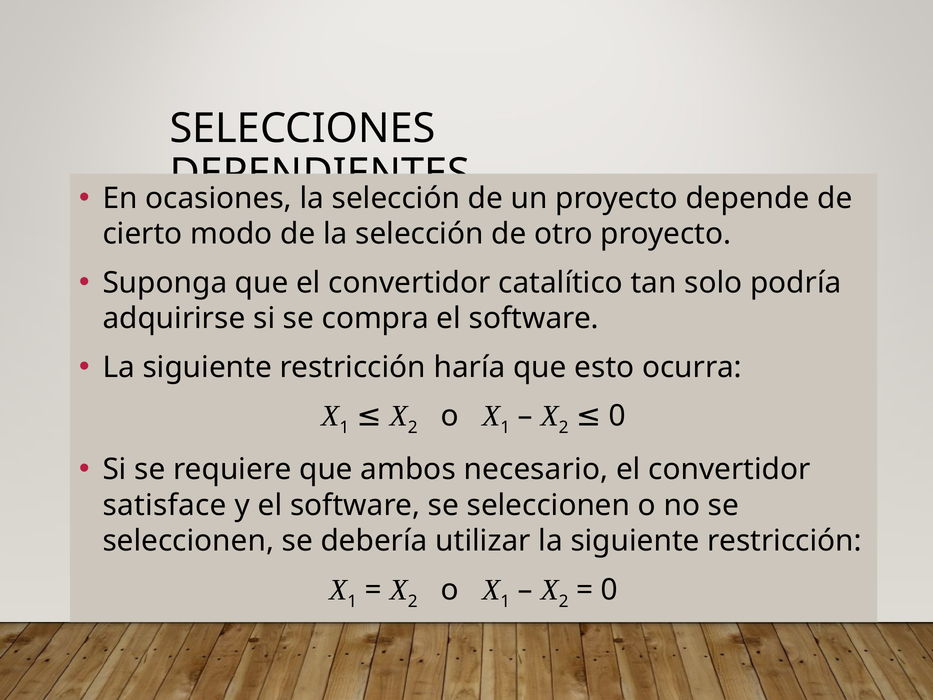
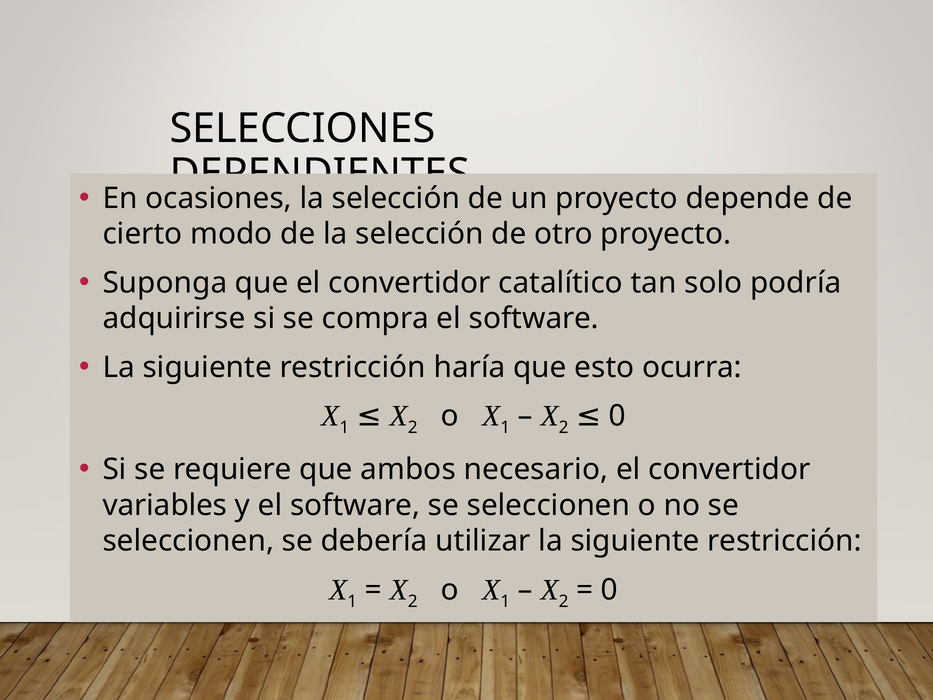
satisface: satisface -> variables (165, 505)
